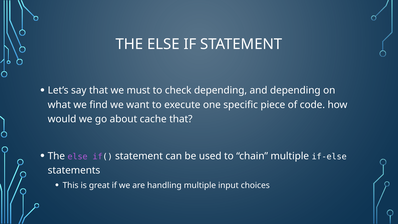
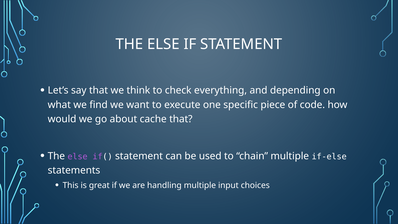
must: must -> think (138, 90)
check depending: depending -> everything (221, 90)
